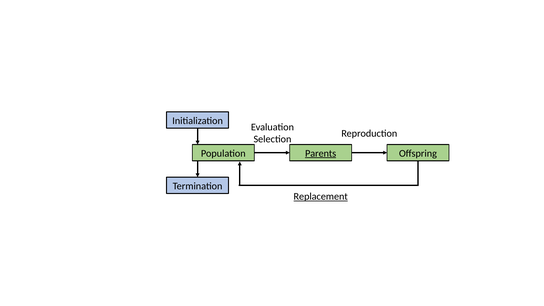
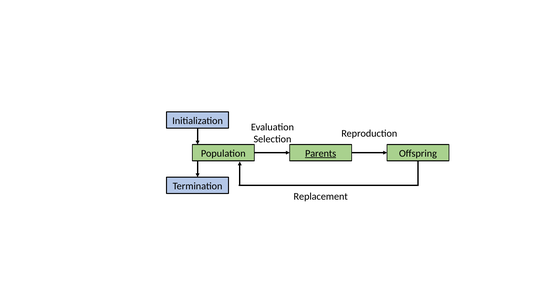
Replacement underline: present -> none (321, 197)
